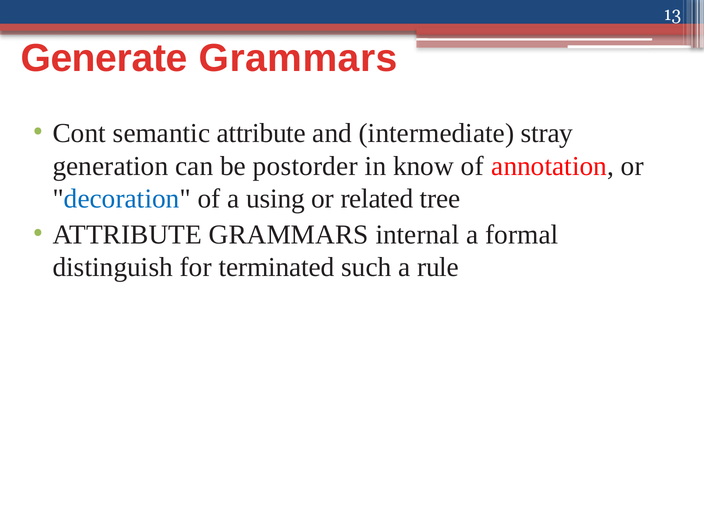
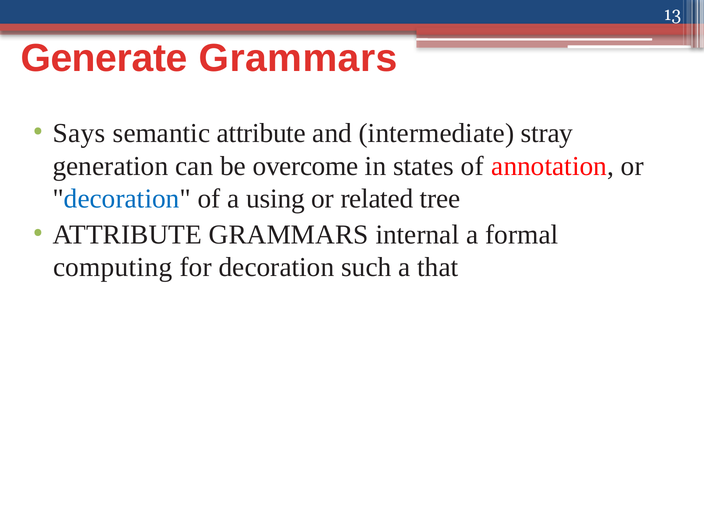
Cont: Cont -> Says (79, 133)
postorder: postorder -> overcome (306, 166)
know: know -> states (423, 166)
distinguish: distinguish -> computing (113, 267)
for terminated: terminated -> decoration (277, 267)
rule: rule -> that (438, 267)
